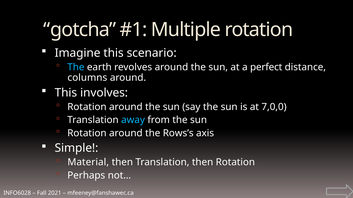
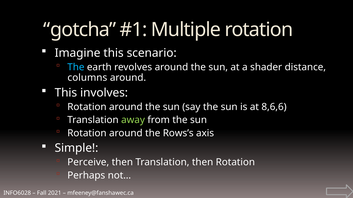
perfect: perfect -> shader (266, 67)
7,0,0: 7,0,0 -> 8,6,6 (274, 107)
away colour: light blue -> light green (133, 120)
Material: Material -> Perceive (88, 163)
